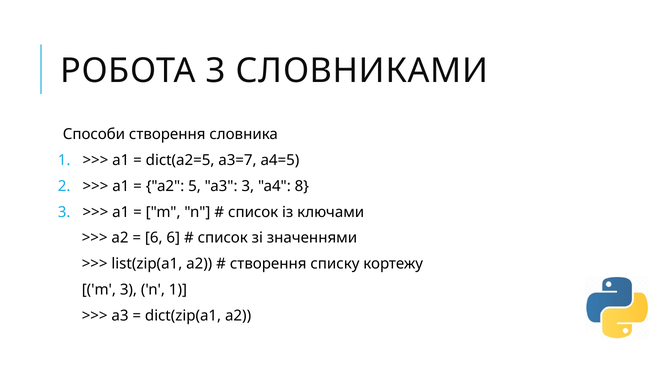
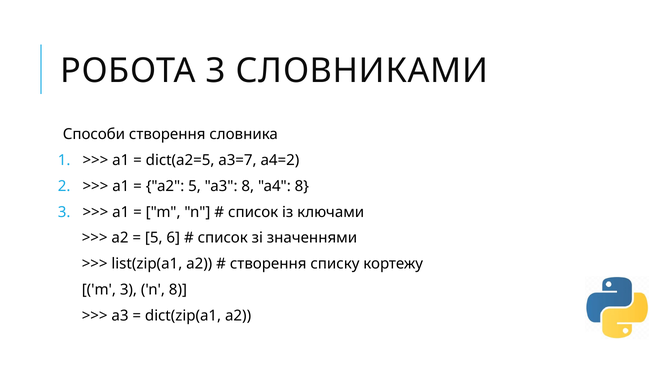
a4=5: a4=5 -> a4=2 (280, 160)
a3 3: 3 -> 8 (248, 186)
6: 6 -> 5 (154, 238)
n 1: 1 -> 8 (178, 290)
